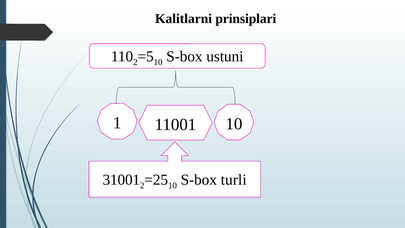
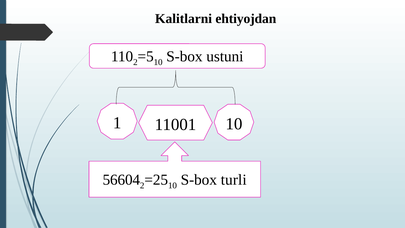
prinsiplari: prinsiplari -> ehtiyojdan (246, 19)
31001: 31001 -> 56604 (121, 180)
